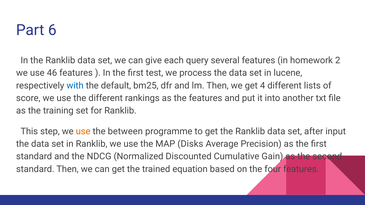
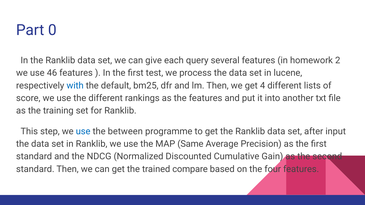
6: 6 -> 0 (52, 30)
use colour: orange -> blue (83, 132)
Disks: Disks -> Same (190, 144)
equation: equation -> compare (190, 169)
